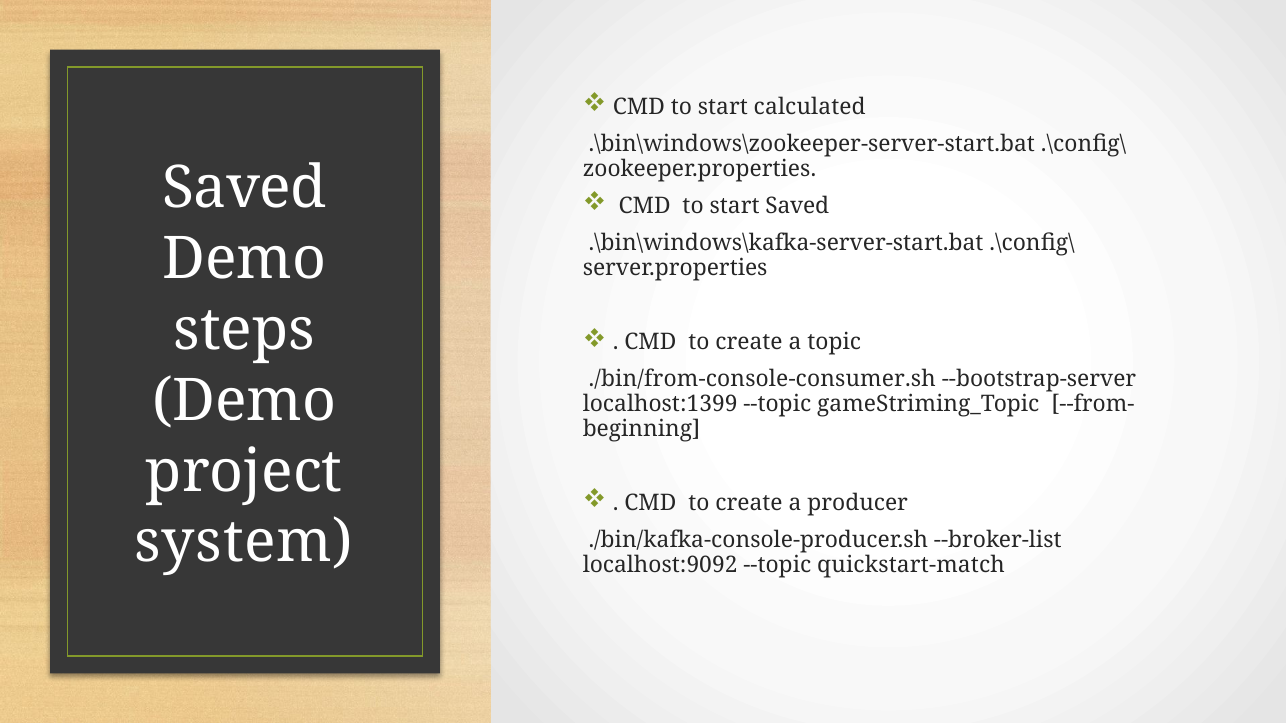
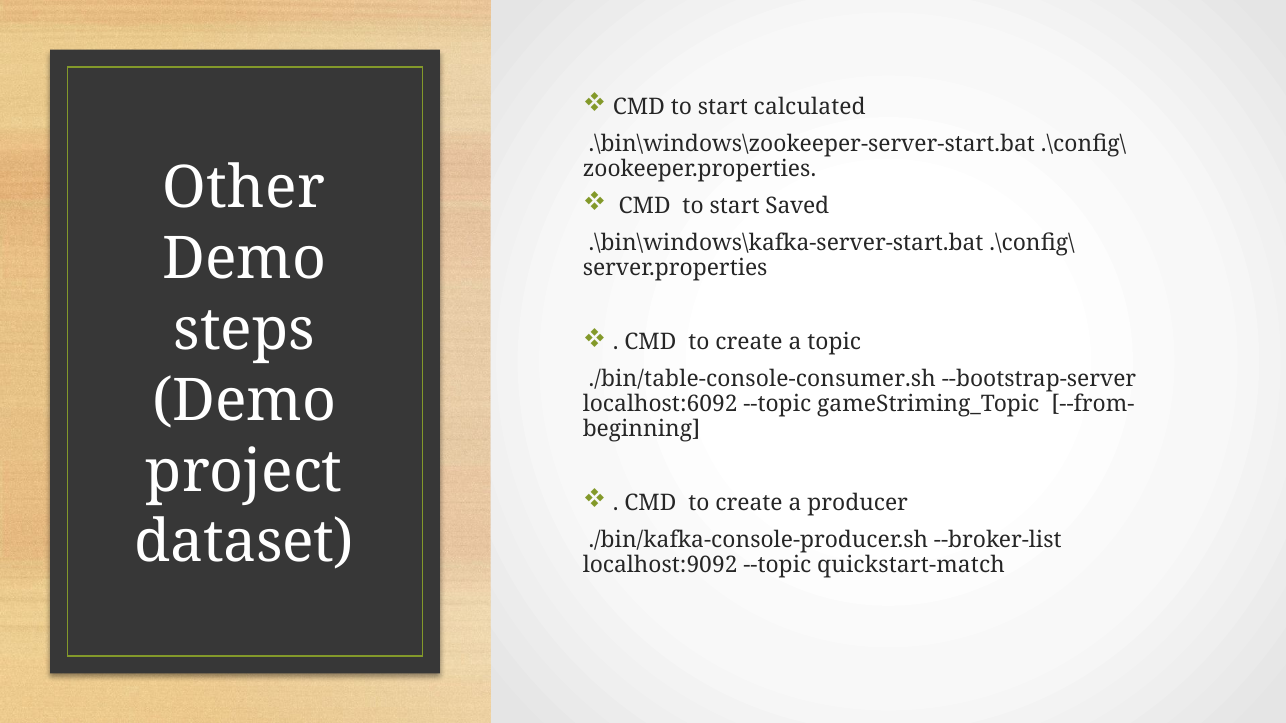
Saved: Saved -> Other (244, 189)
./bin/from-console-consumer.sh: ./bin/from-console-consumer.sh -> ./bin/table-console-consumer.sh (762, 379)
localhost:1399: localhost:1399 -> localhost:6092 (660, 404)
system: system -> dataset (244, 543)
